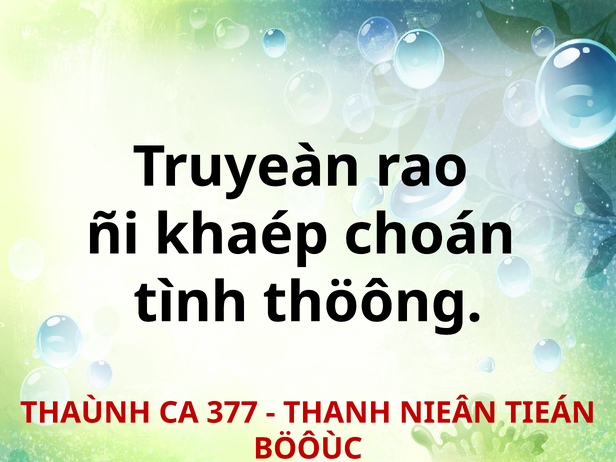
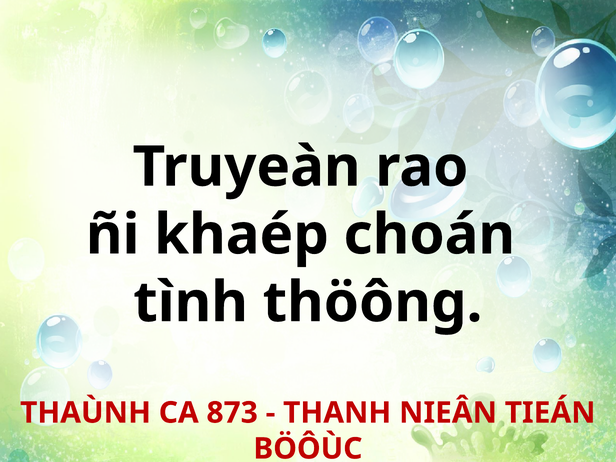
377: 377 -> 873 (232, 413)
